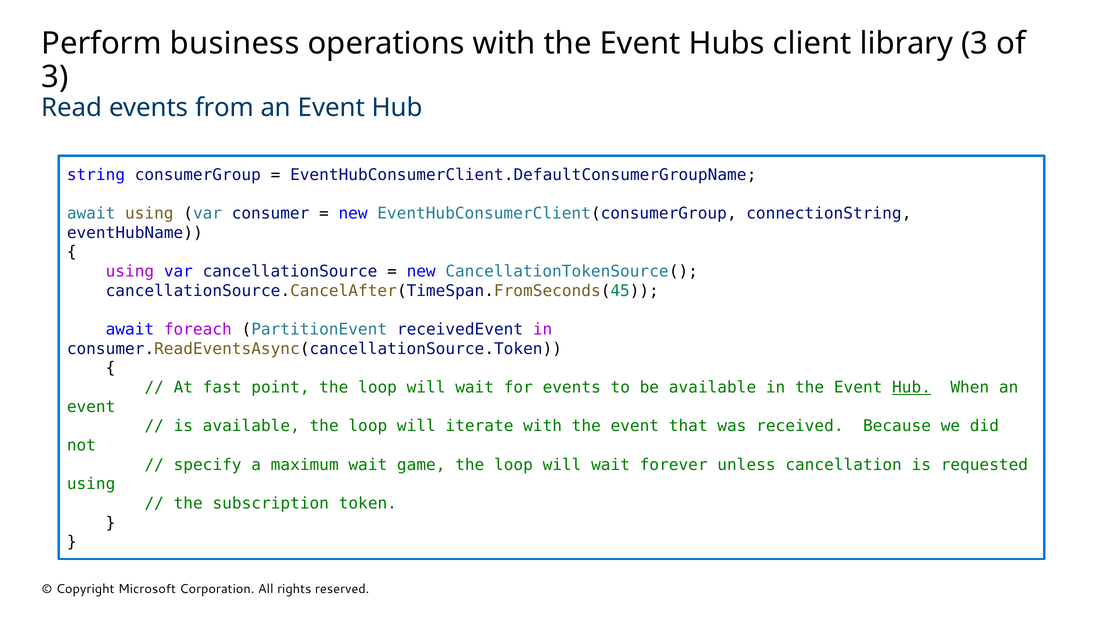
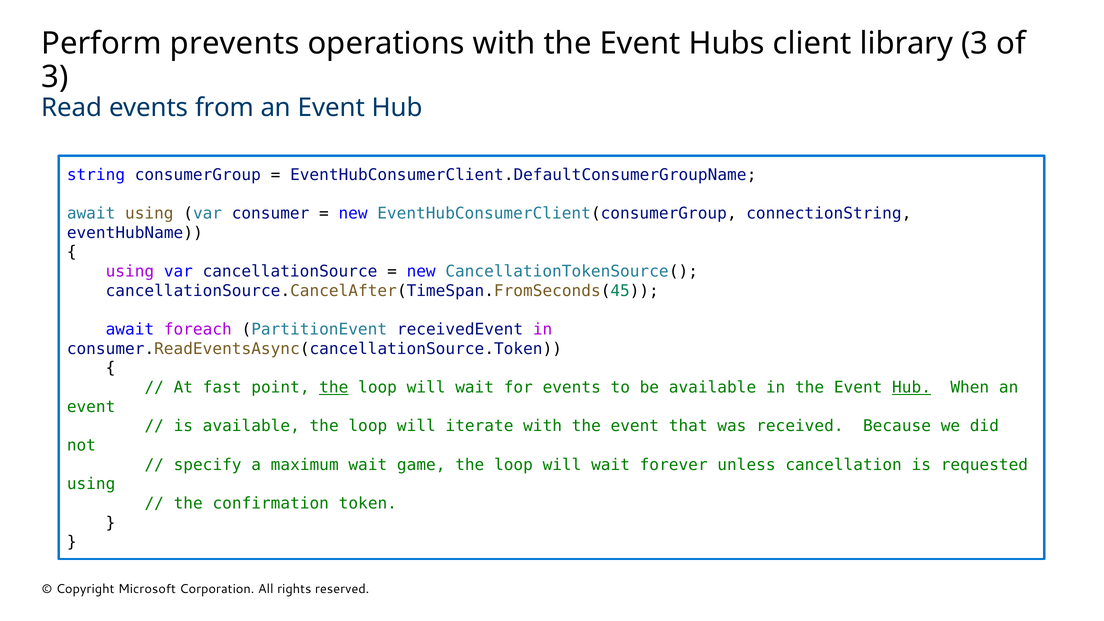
business: business -> prevents (235, 44)
the underline: none -> present (334, 387)
subscription: subscription -> confirmation (271, 503)
